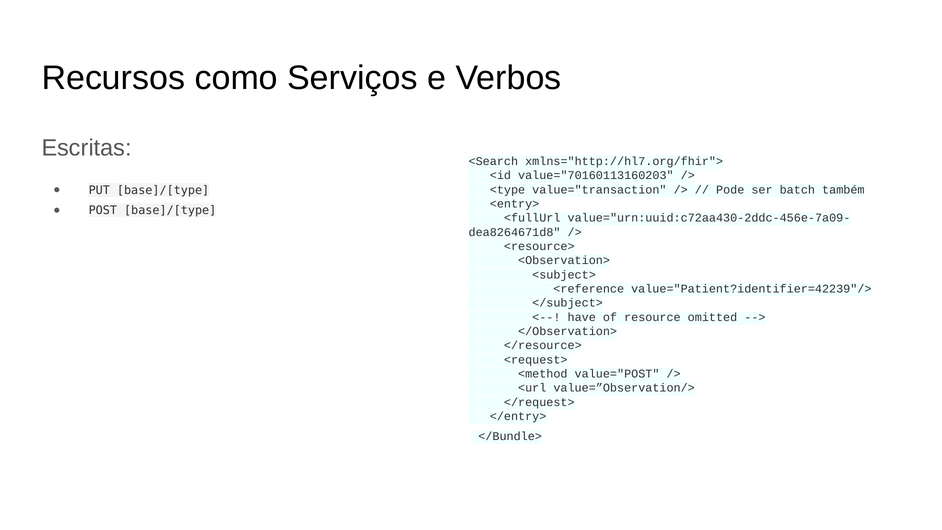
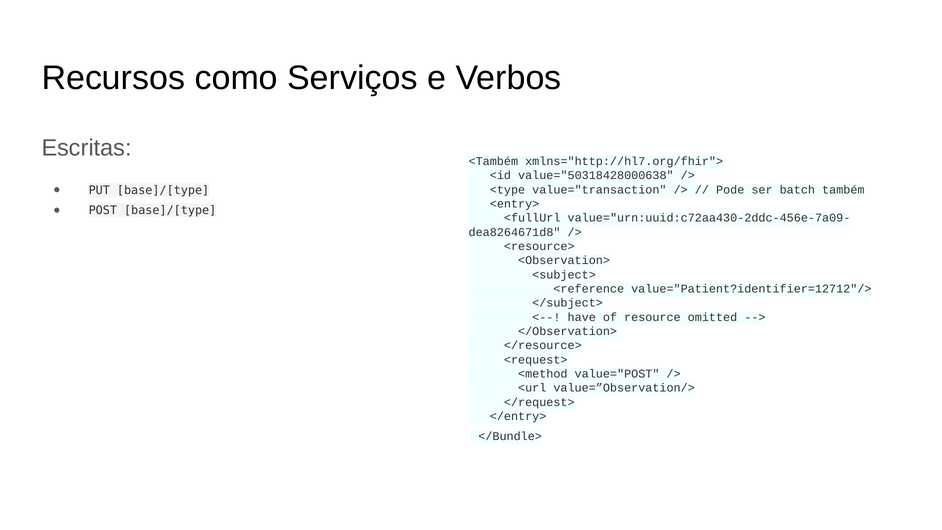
<Search: <Search -> <Também (493, 161)
value="70160113160203: value="70160113160203 -> value="50318428000638 (596, 175)
value="Patient?identifier=42239"/>: value="Patient?identifier=42239"/> -> value="Patient?identifier=12712"/> (751, 289)
